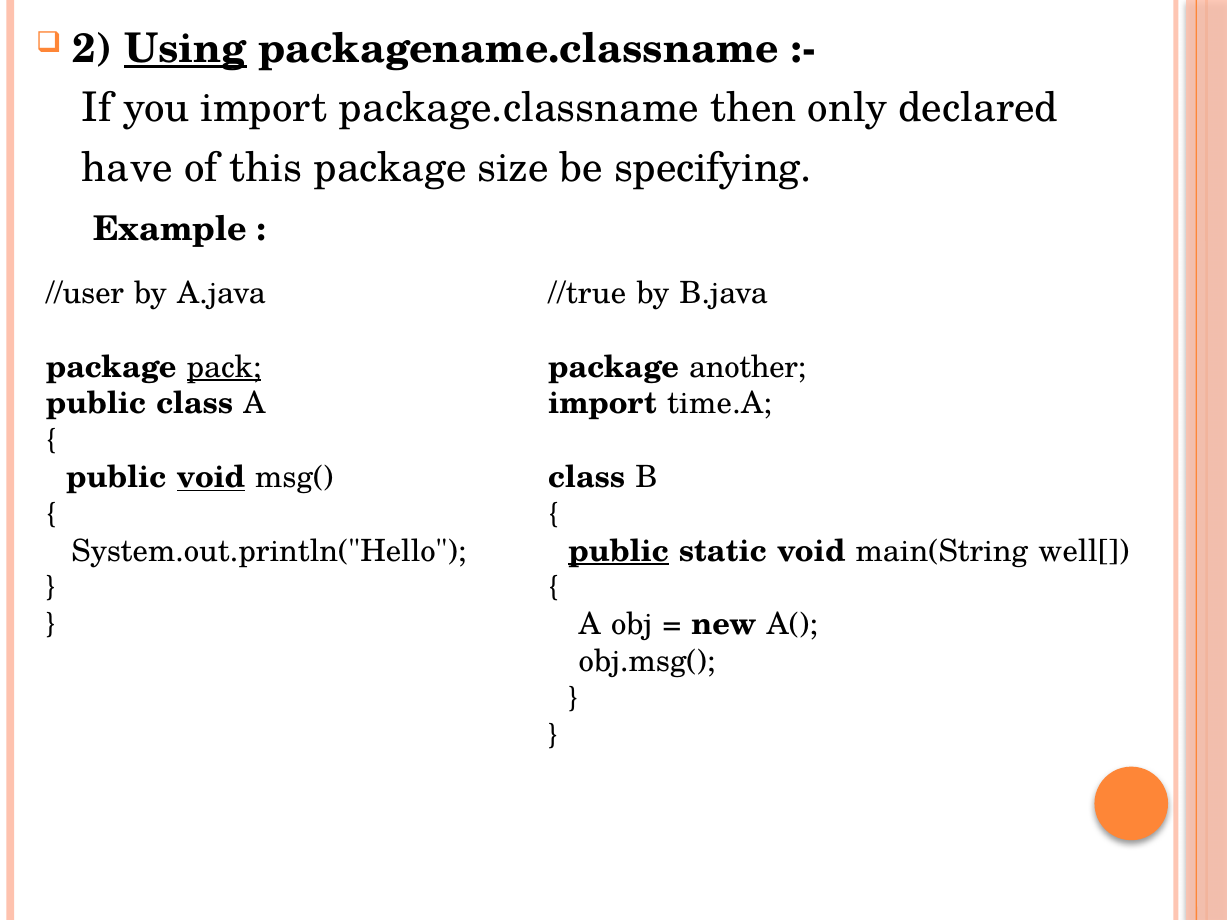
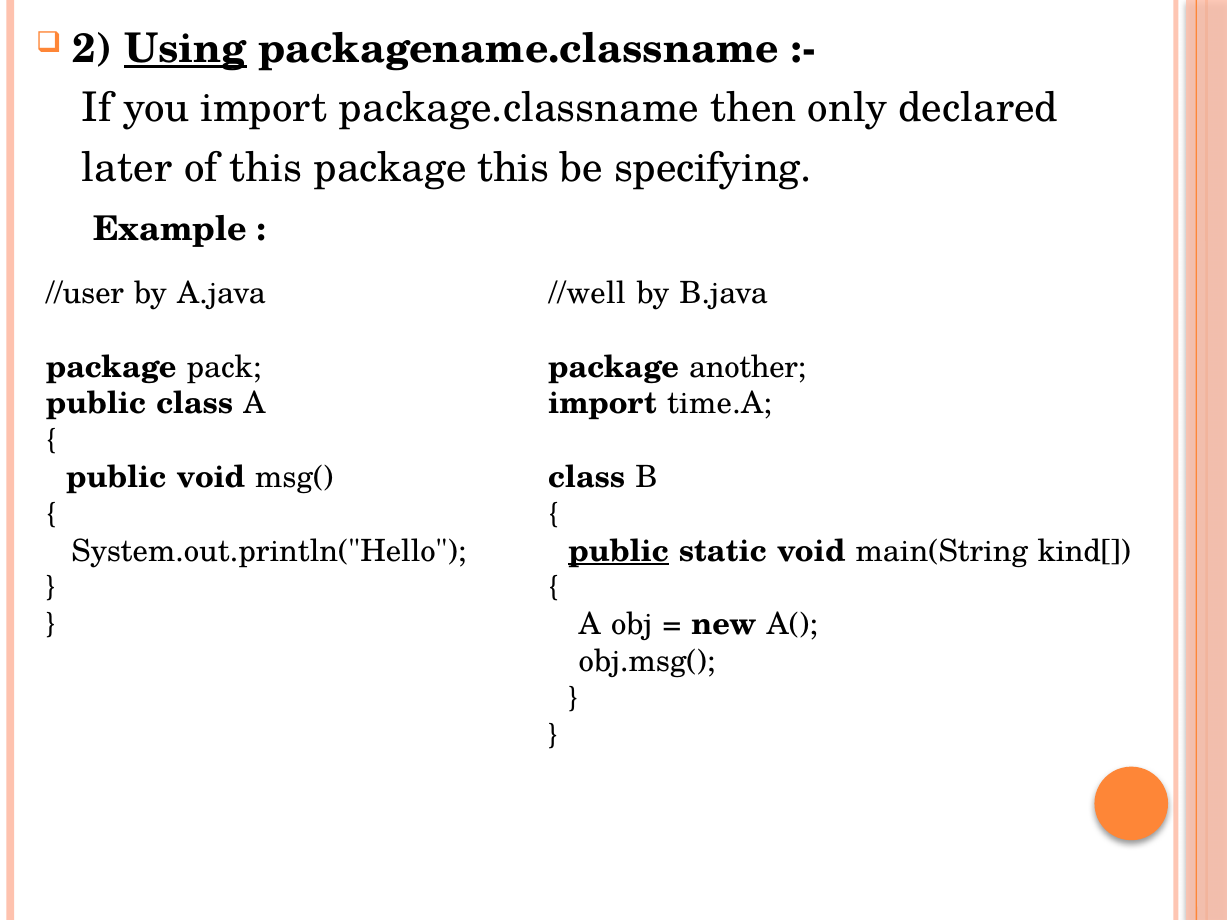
have: have -> later (127, 168)
package size: size -> this (513, 168)
//true: //true -> //well (587, 293)
pack underline: present -> none (224, 367)
void underline: present -> none (211, 477)
well[: well[ -> kind[ (1084, 551)
